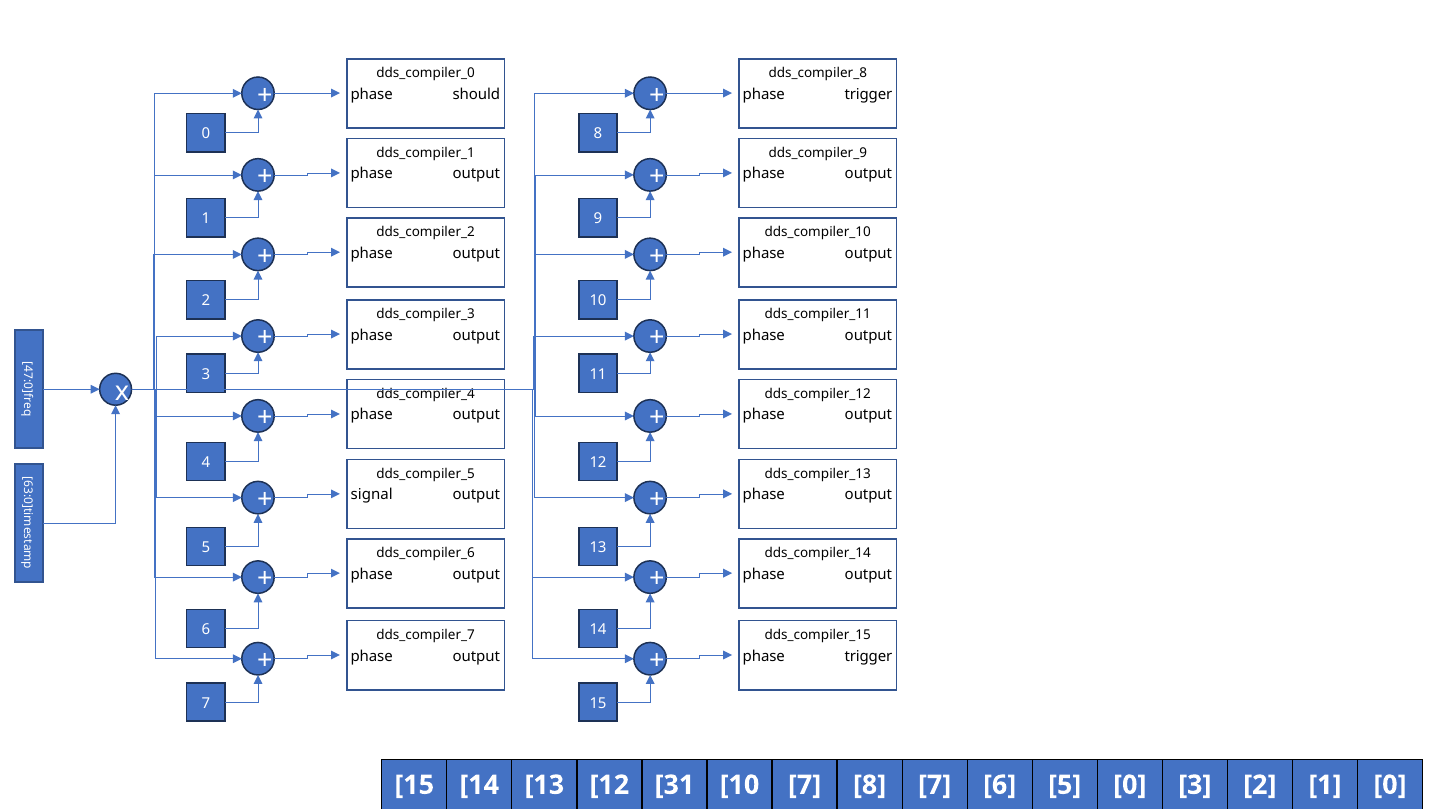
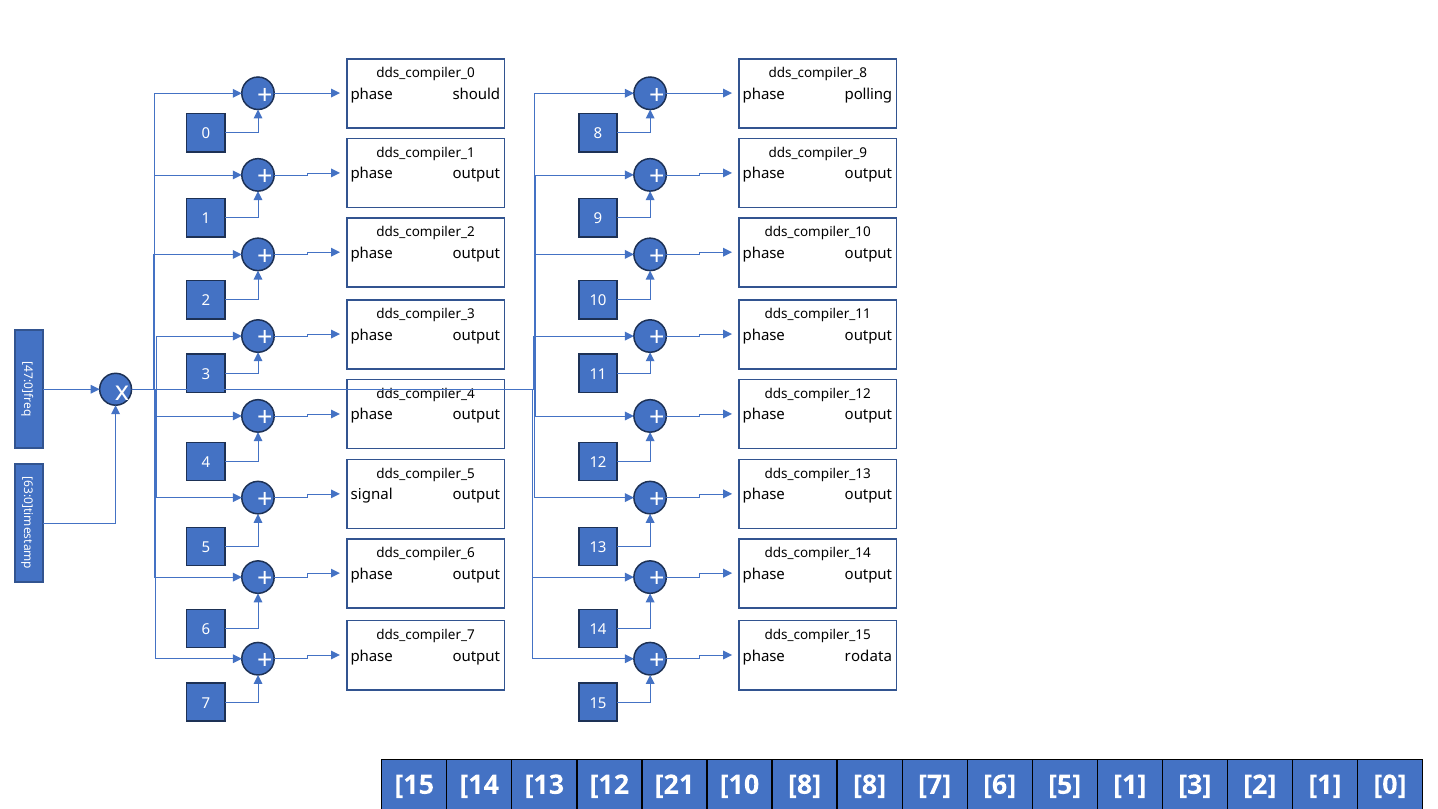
trigger: trigger -> polling (868, 94)
trigger: trigger -> rodata (868, 656)
31: 31 -> 21 (674, 785)
7: 7 -> 8 (805, 785)
5 0: 0 -> 1 (1130, 785)
